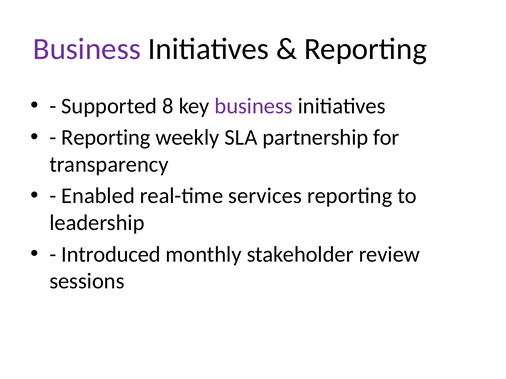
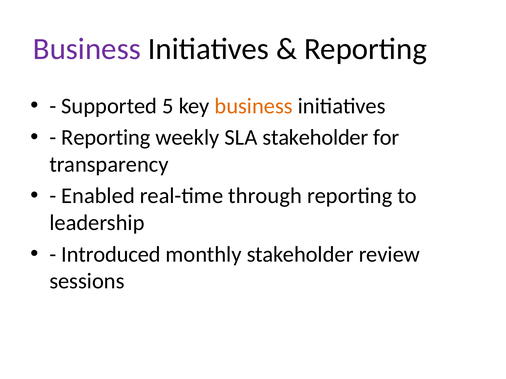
8: 8 -> 5 (168, 106)
business colour: purple -> orange (254, 106)
SLA partnership: partnership -> stakeholder (315, 138)
services: services -> through (265, 196)
